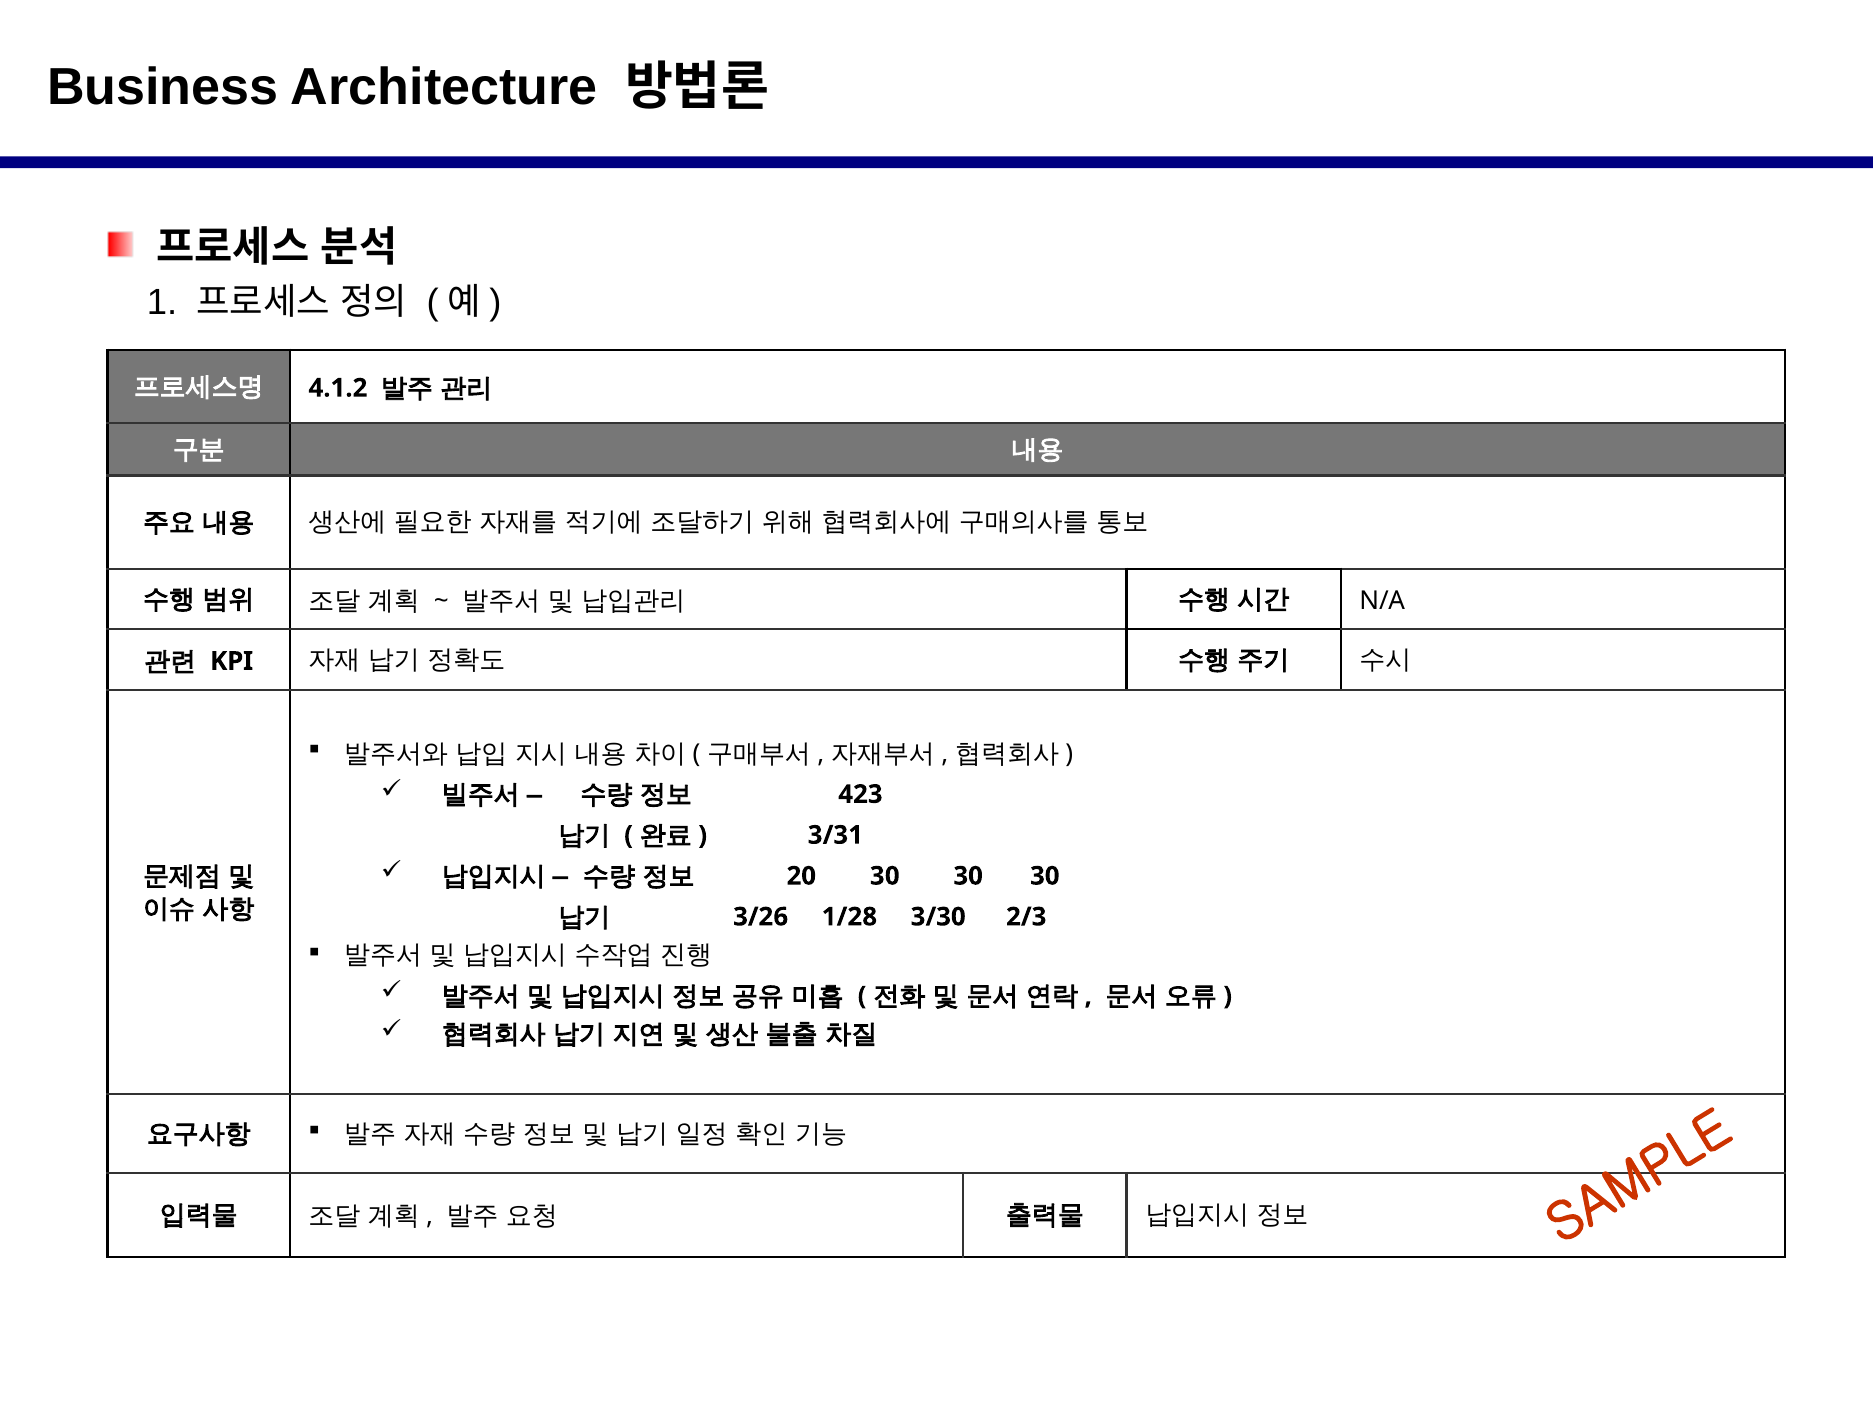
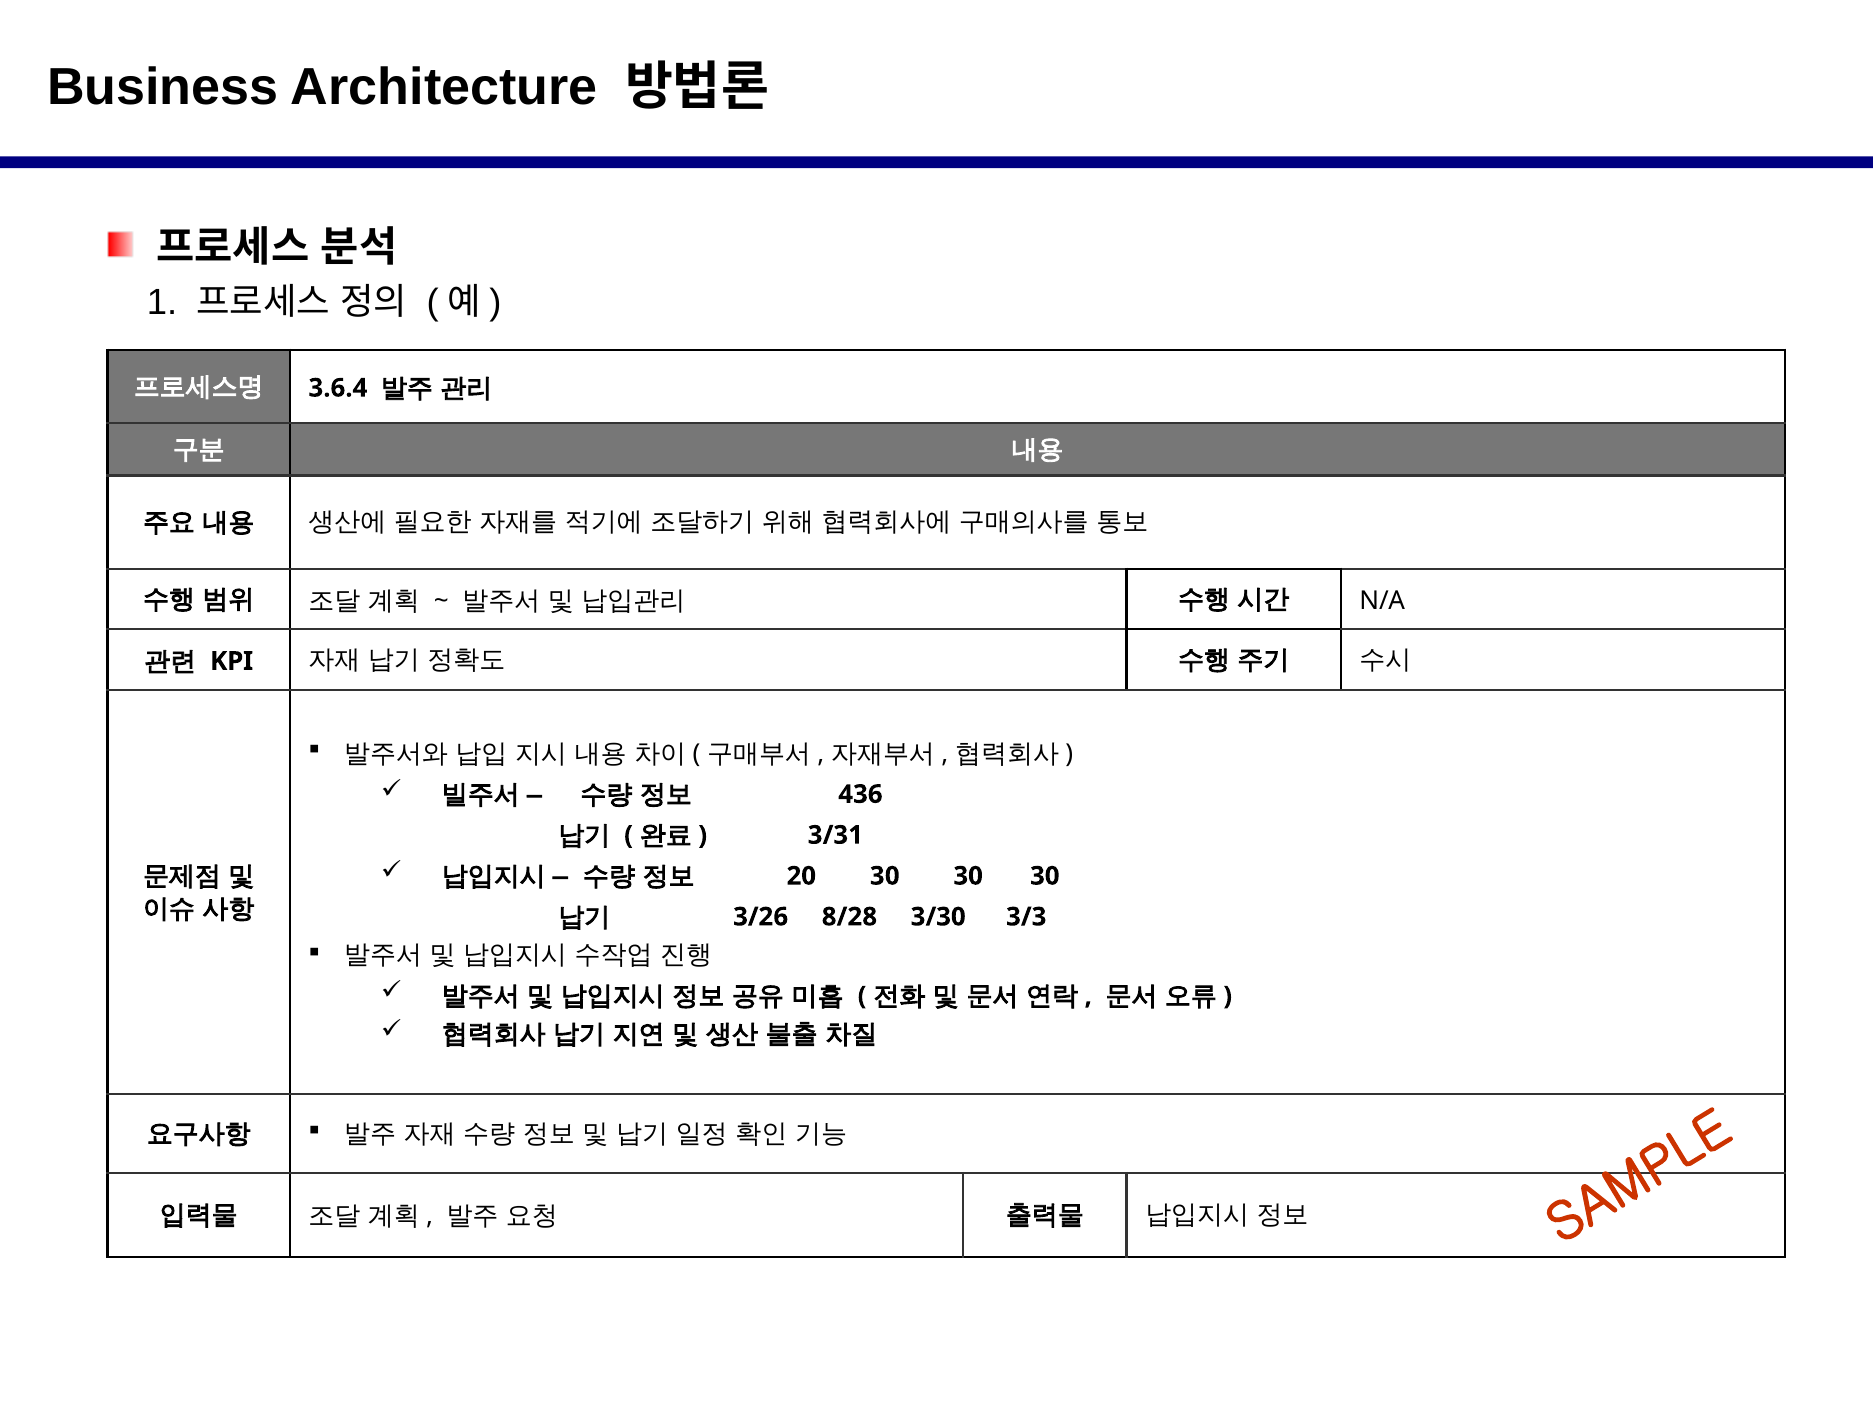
4.1.2: 4.1.2 -> 3.6.4 (338, 388)
423: 423 -> 436 (860, 794)
1/28: 1/28 -> 8/28 (849, 917)
2/3: 2/3 -> 3/3 (1026, 917)
